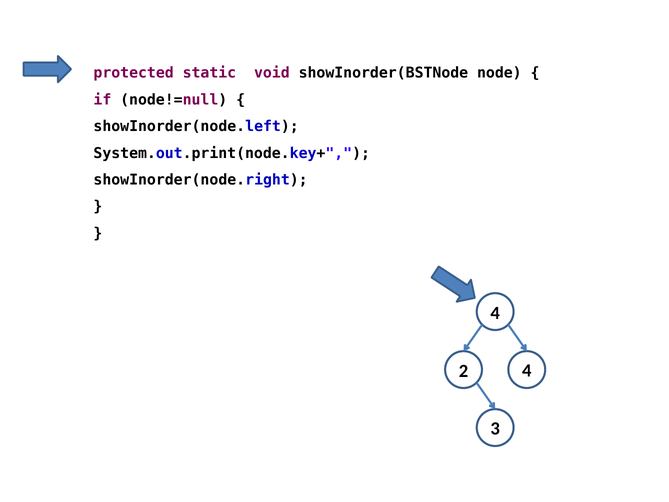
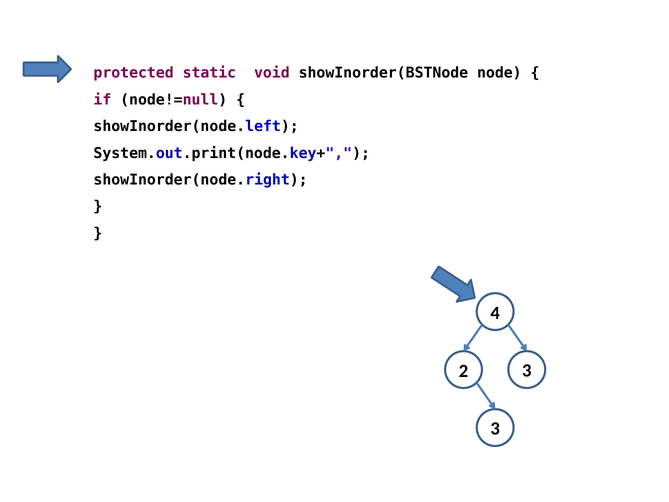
2 4: 4 -> 3 (527, 371)
